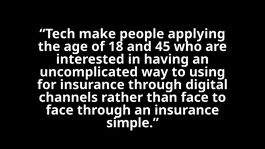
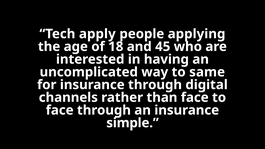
make: make -> apply (97, 34)
using: using -> same (207, 72)
